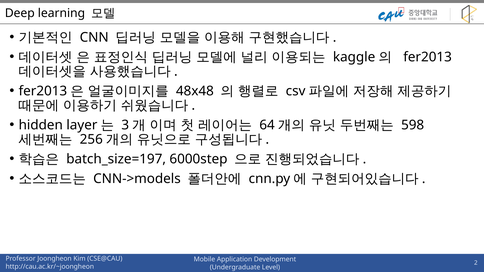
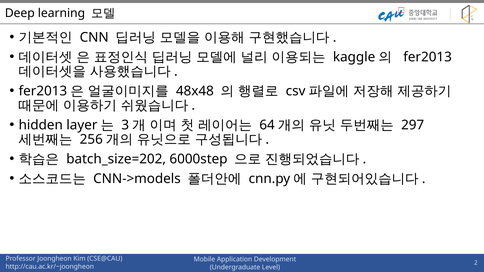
598: 598 -> 297 (413, 125)
batch_size=197: batch_size=197 -> batch_size=202 (116, 159)
